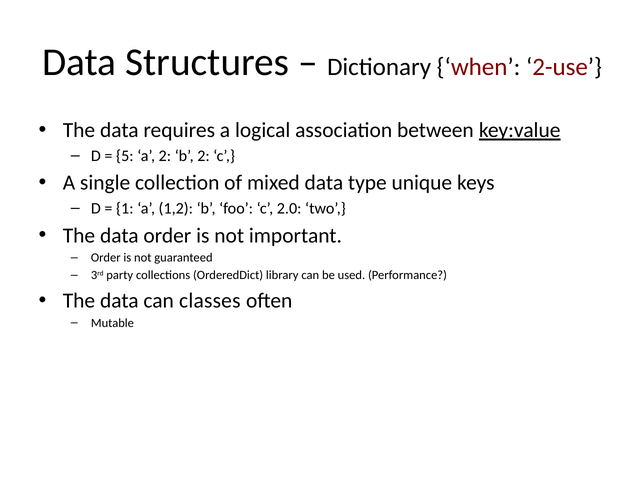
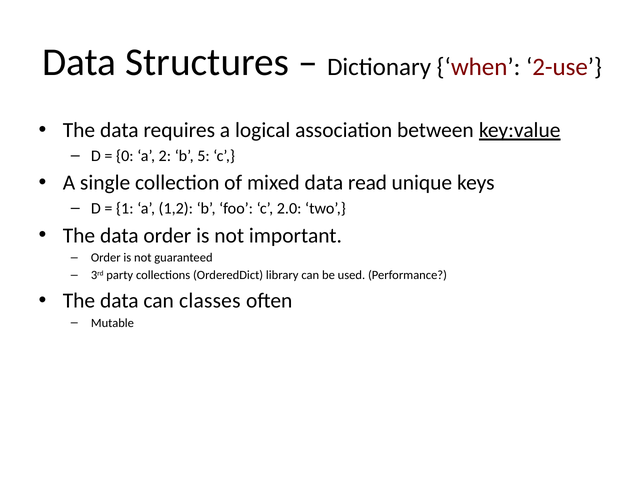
5: 5 -> 0 (125, 156)
b 2: 2 -> 5 (204, 156)
type: type -> read (367, 183)
